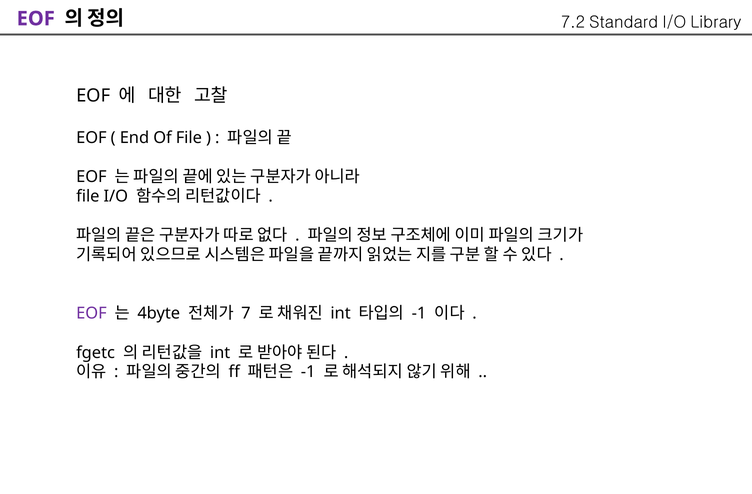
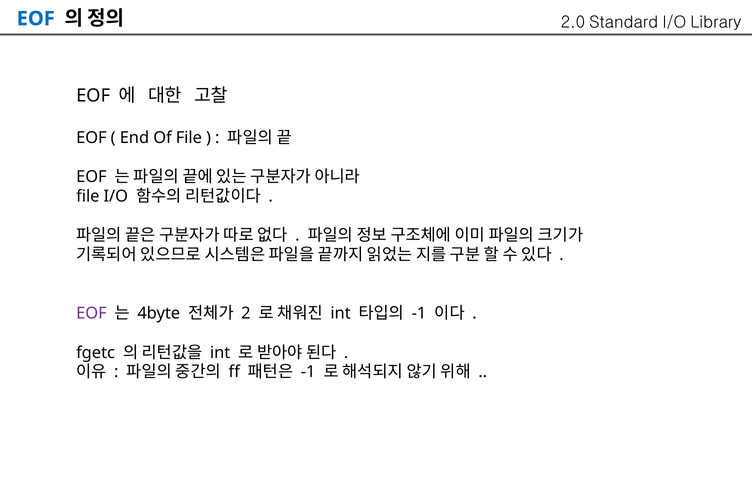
EOF colour: purple -> blue (36, 19)
7.2: 7.2 -> 2.0 (573, 22)
7: 7 -> 2 (246, 313)
